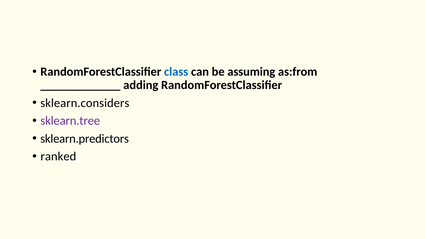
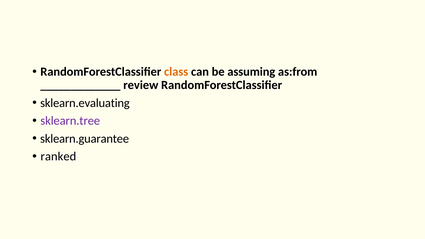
class colour: blue -> orange (176, 72)
adding: adding -> review (141, 85)
sklearn.considers: sklearn.considers -> sklearn.evaluating (85, 103)
sklearn.predictors: sklearn.predictors -> sklearn.guarantee (85, 139)
